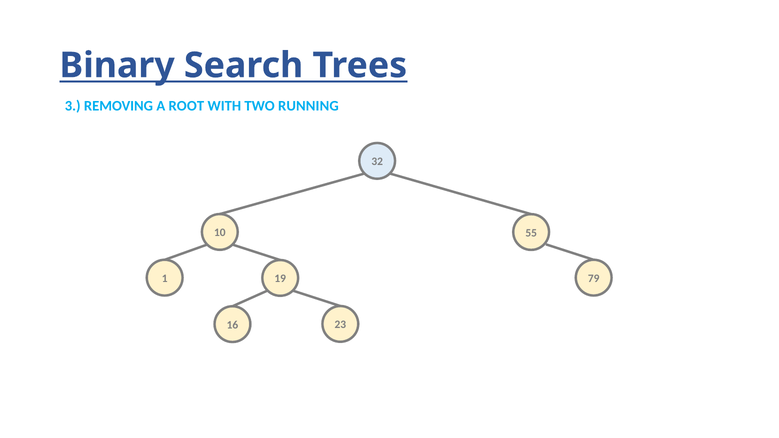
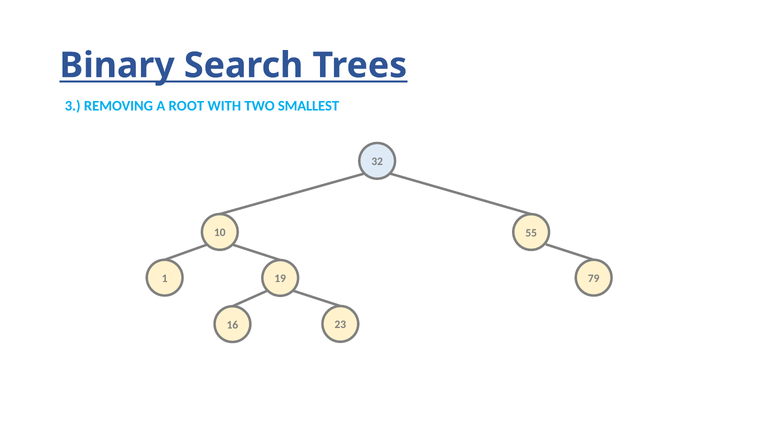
RUNNING: RUNNING -> SMALLEST (309, 106)
